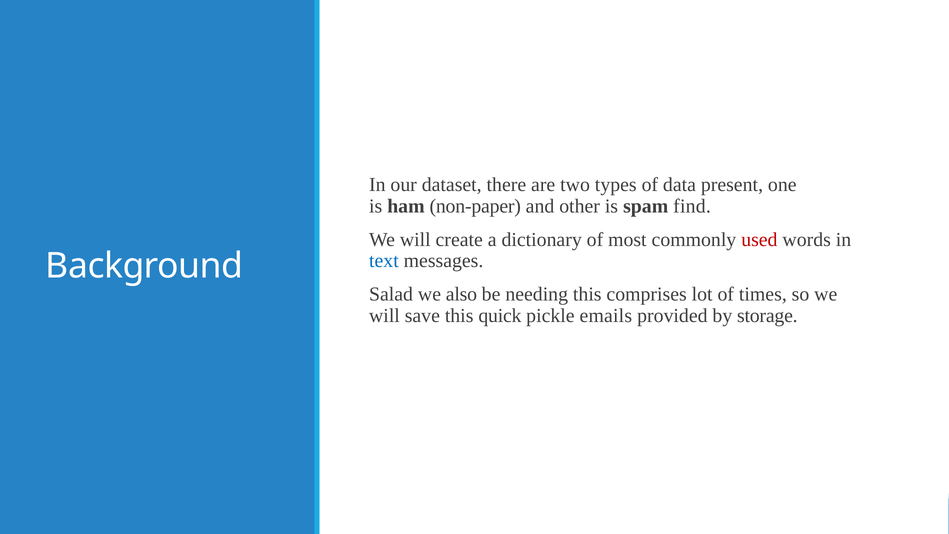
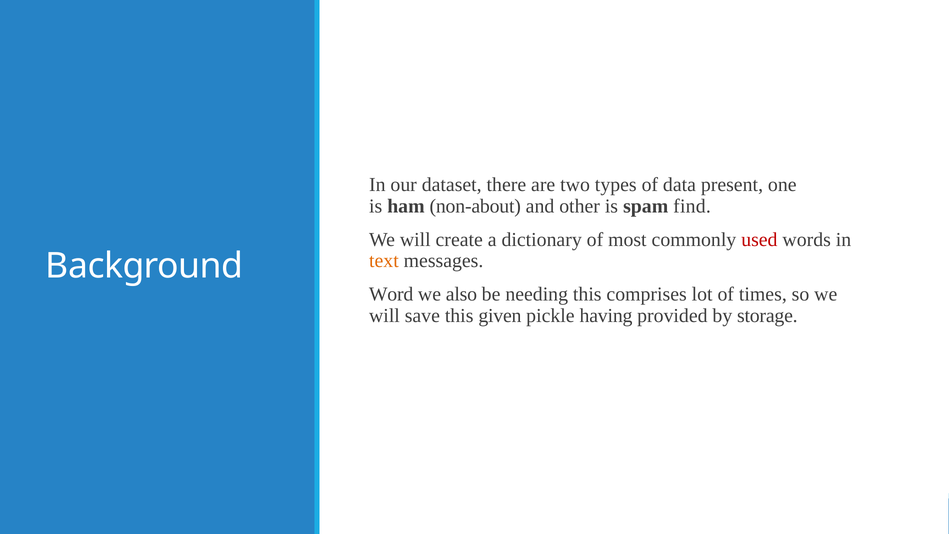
non-paper: non-paper -> non-about (475, 206)
text colour: blue -> orange (384, 261)
Salad: Salad -> Word (391, 294)
quick: quick -> given (500, 315)
emails: emails -> having (606, 315)
